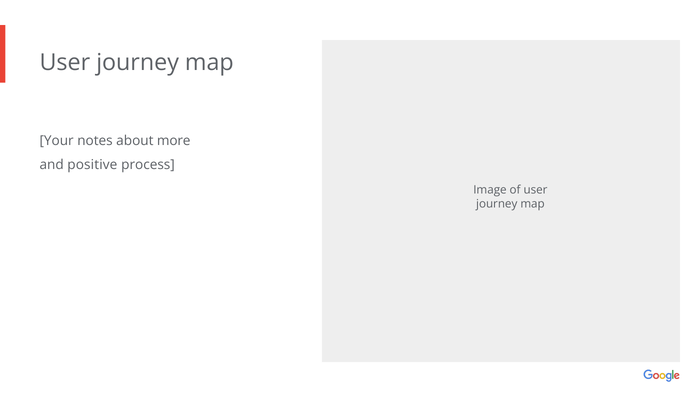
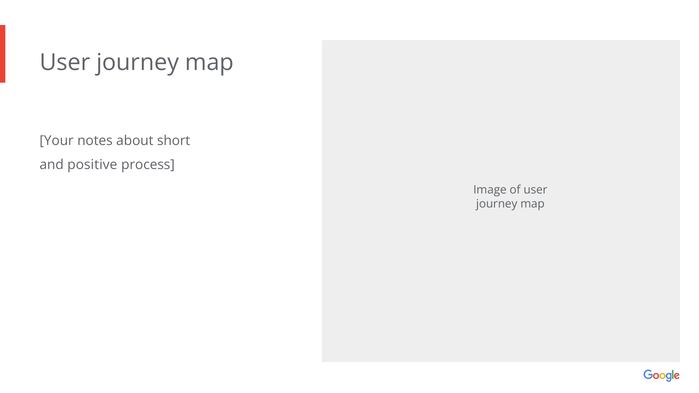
more: more -> short (174, 141)
